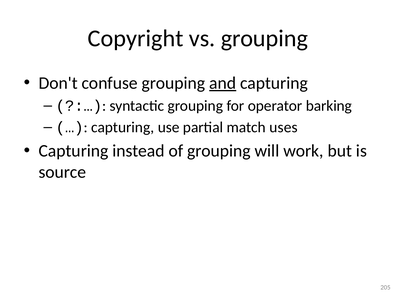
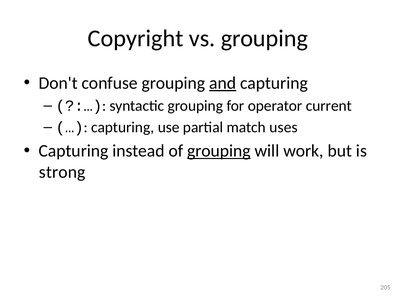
barking: barking -> current (329, 106)
grouping underline: none -> present (219, 151)
source: source -> strong (62, 172)
